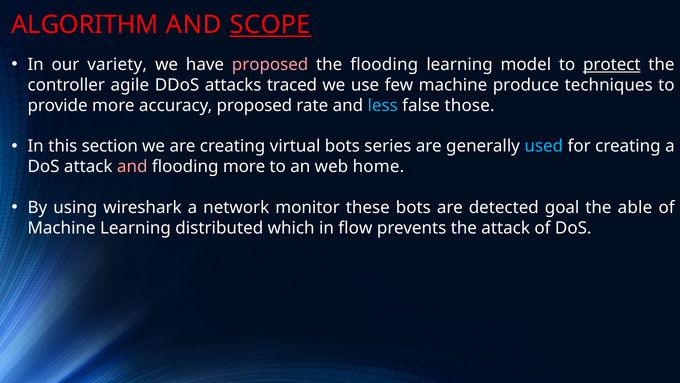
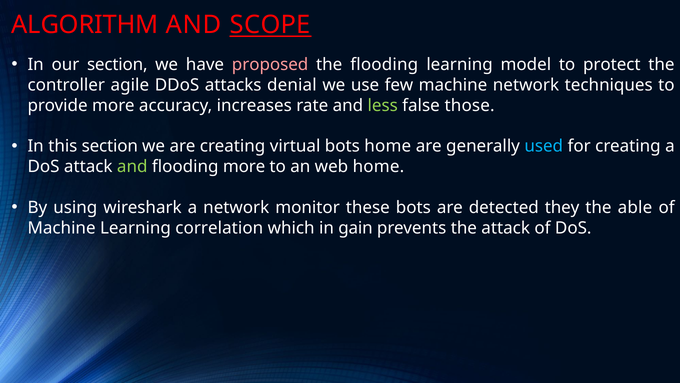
our variety: variety -> section (117, 65)
protect underline: present -> none (612, 65)
traced: traced -> denial (292, 85)
machine produce: produce -> network (526, 85)
accuracy proposed: proposed -> increases (254, 105)
less colour: light blue -> light green (383, 105)
bots series: series -> home (388, 146)
and colour: pink -> light green (132, 167)
goal: goal -> they (562, 207)
distributed: distributed -> correlation (219, 228)
flow: flow -> gain (355, 228)
